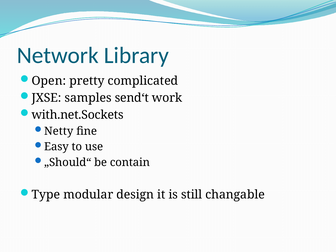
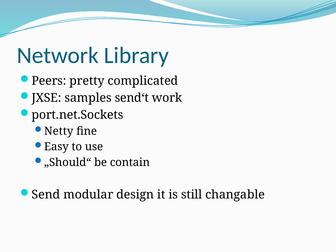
Open: Open -> Peers (49, 81)
with.net.Sockets: with.net.Sockets -> port.net.Sockets (77, 115)
Type: Type -> Send (46, 195)
